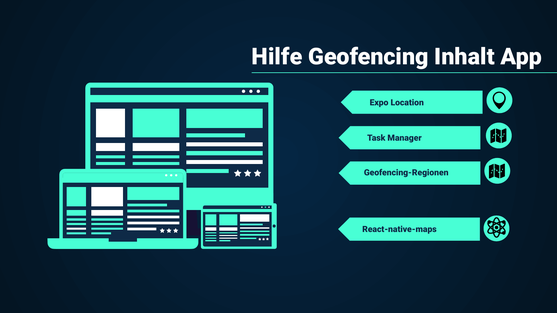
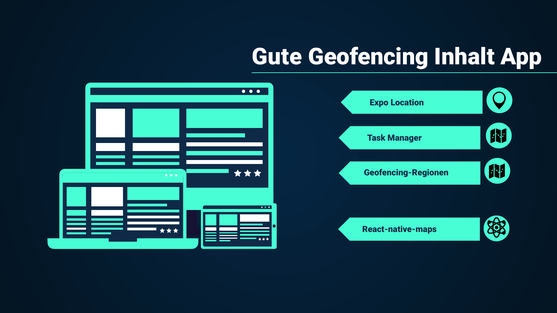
Hilfe: Hilfe -> Gute (277, 57)
